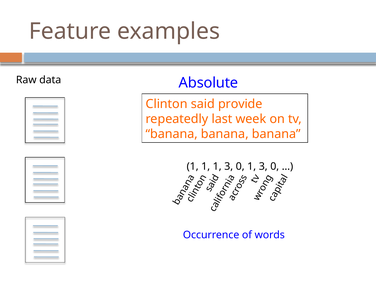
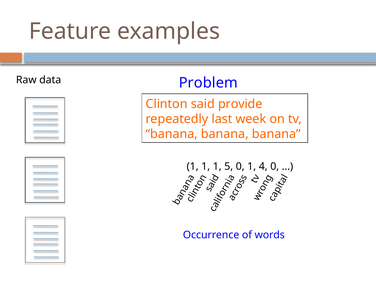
Absolute: Absolute -> Problem (208, 83)
1 1 3: 3 -> 5 (229, 166)
0 1 3: 3 -> 4 (263, 166)
